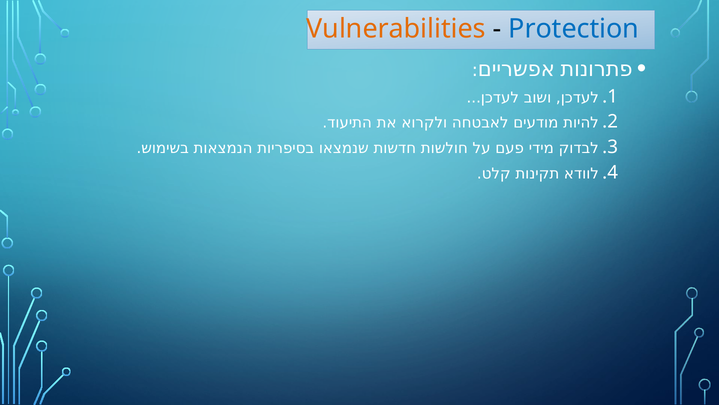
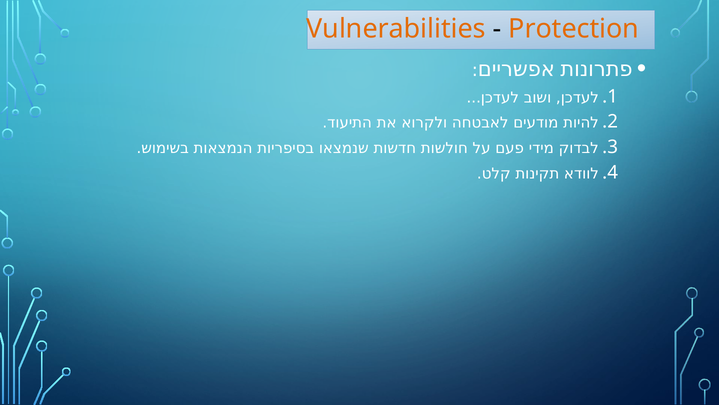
Protection colour: blue -> orange (574, 29)
